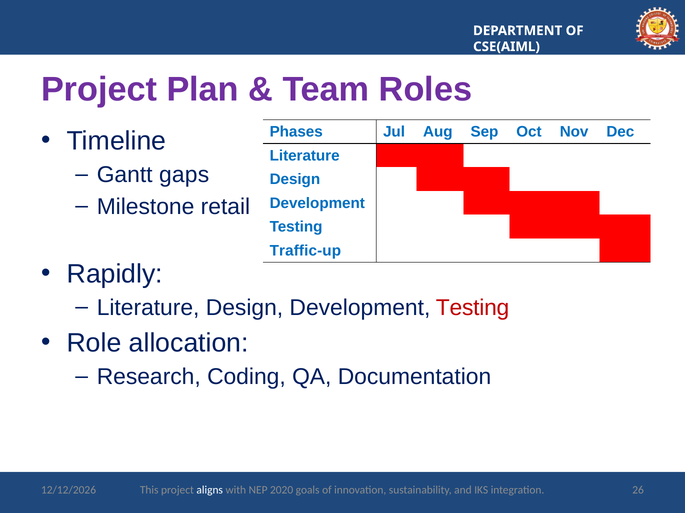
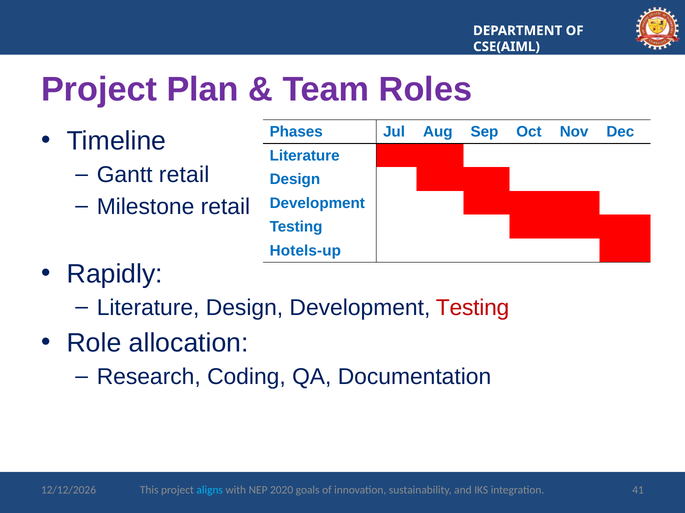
Gantt gaps: gaps -> retail (184, 175)
Traffic-up: Traffic-up -> Hotels-up (305, 251)
aligns colour: white -> light blue (210, 491)
26: 26 -> 41 (638, 491)
